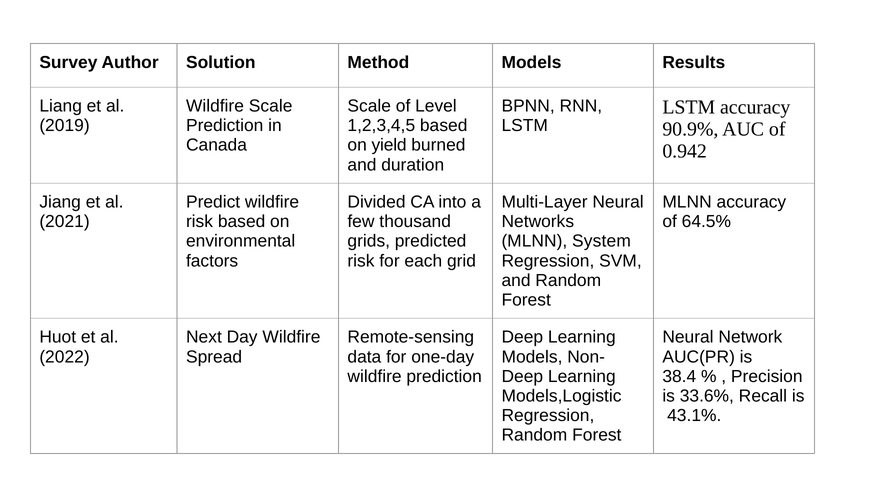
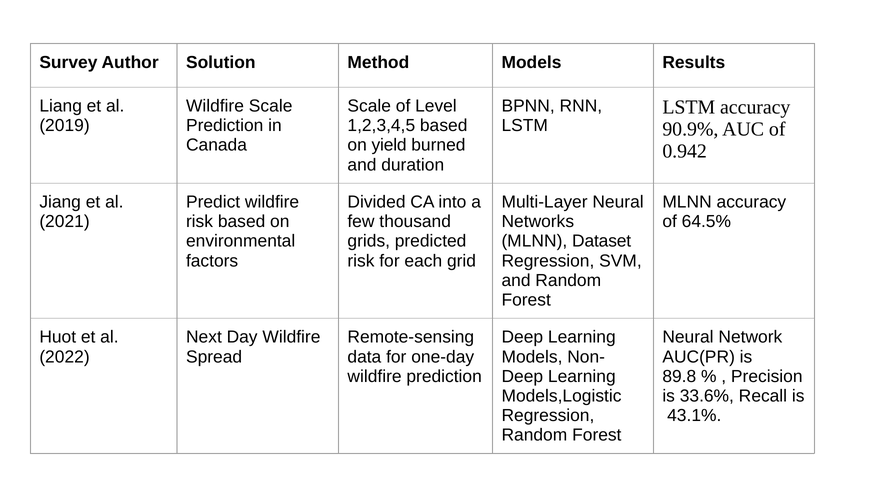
System: System -> Dataset (602, 241)
38.4: 38.4 -> 89.8 (679, 376)
